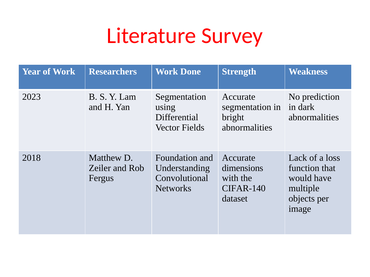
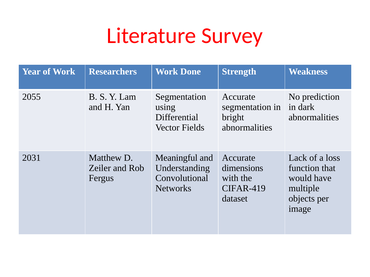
2023: 2023 -> 2055 (31, 97)
2018: 2018 -> 2031 (31, 158)
Foundation: Foundation -> Meaningful (176, 158)
CIFAR-140: CIFAR-140 -> CIFAR-419 (244, 189)
